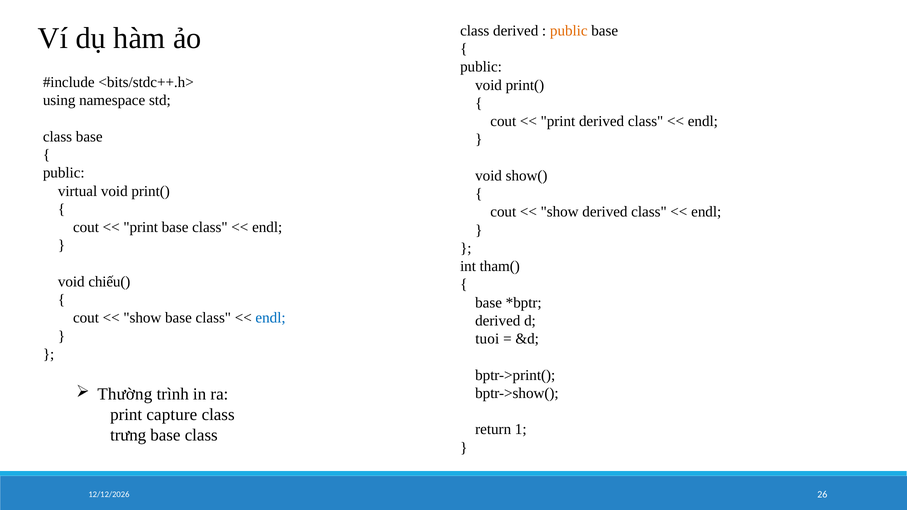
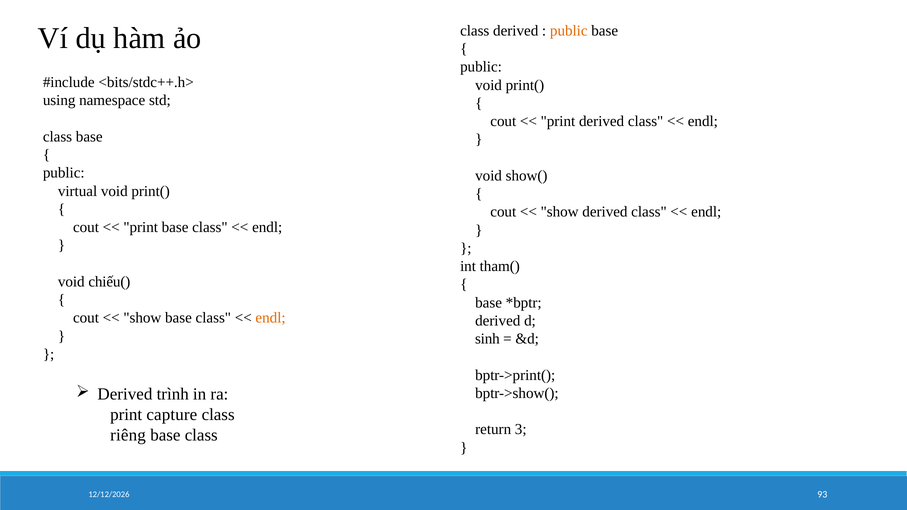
endl colour: blue -> orange (271, 318)
tuoi: tuoi -> sinh (487, 339)
Thường: Thường -> Derived (125, 394)
1: 1 -> 3 (521, 430)
trưng: trưng -> riêng (128, 435)
26: 26 -> 93 (822, 495)
